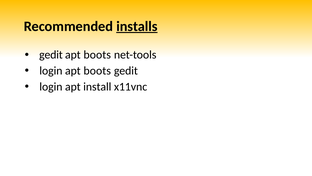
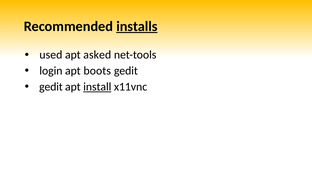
gedit: gedit -> used (51, 55)
boots: boots -> asked (97, 55)
login: login -> gedit (51, 86)
install underline: none -> present (97, 86)
